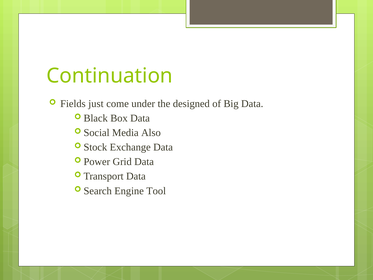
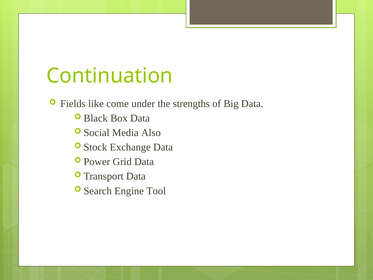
just: just -> like (96, 104)
designed: designed -> strengths (191, 104)
